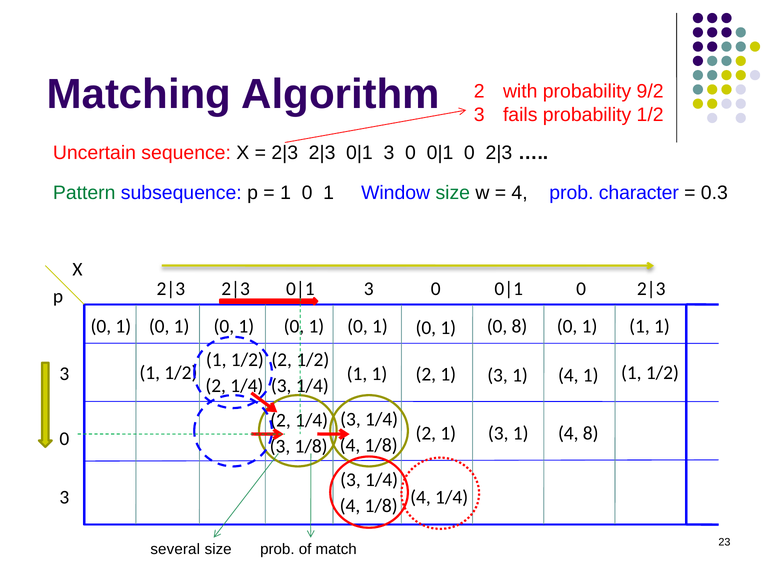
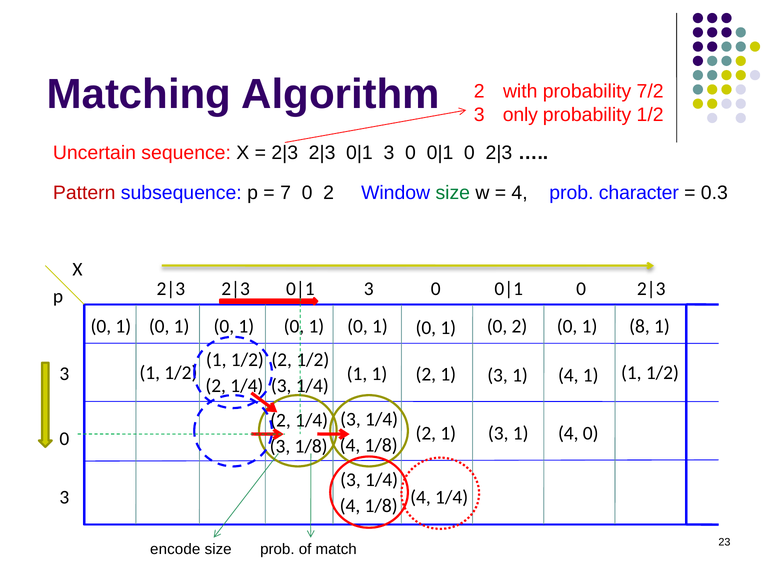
9/2: 9/2 -> 7/2 (650, 91)
fails: fails -> only (520, 115)
Pattern colour: green -> red (84, 193)
1: 1 -> 7 (286, 193)
1: 1 -> 2 (329, 193)
1 0 8: 8 -> 2 (519, 326)
0 1 1: 1 -> 8 (639, 326)
4 8: 8 -> 0 (591, 433)
several: several -> encode (175, 549)
